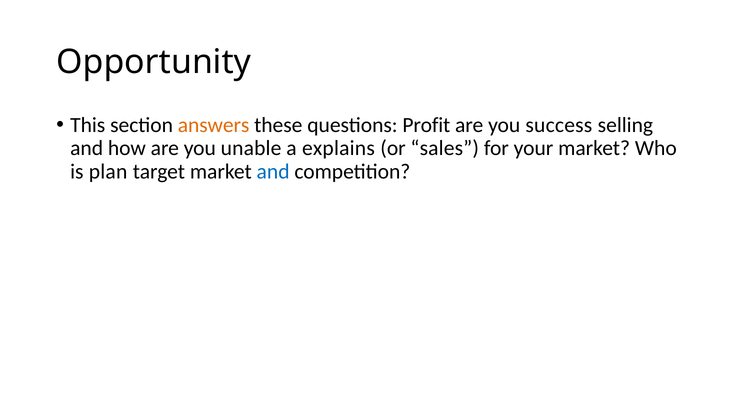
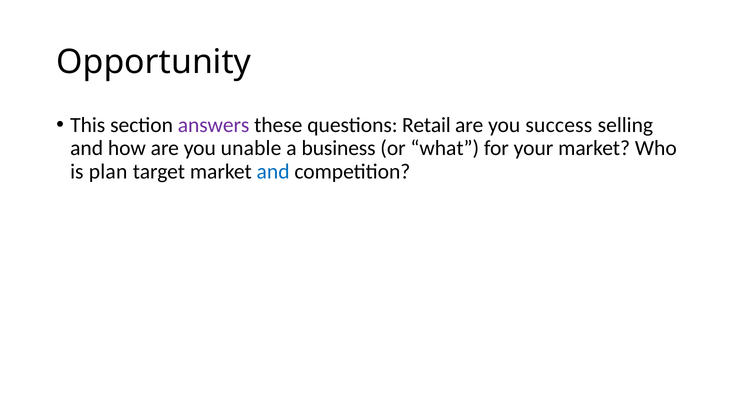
answers colour: orange -> purple (214, 125)
Profit: Profit -> Retail (426, 125)
explains: explains -> business (339, 148)
sales: sales -> what (445, 148)
